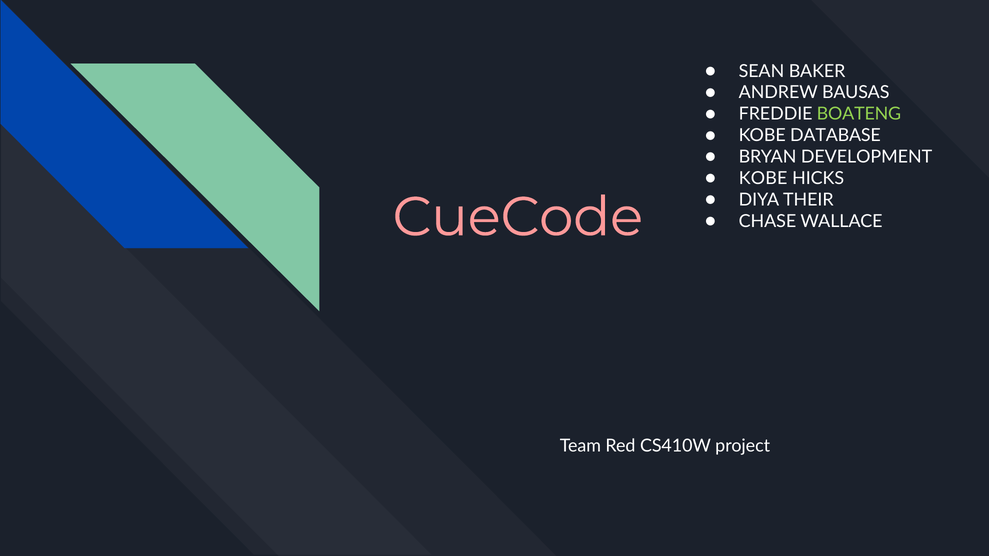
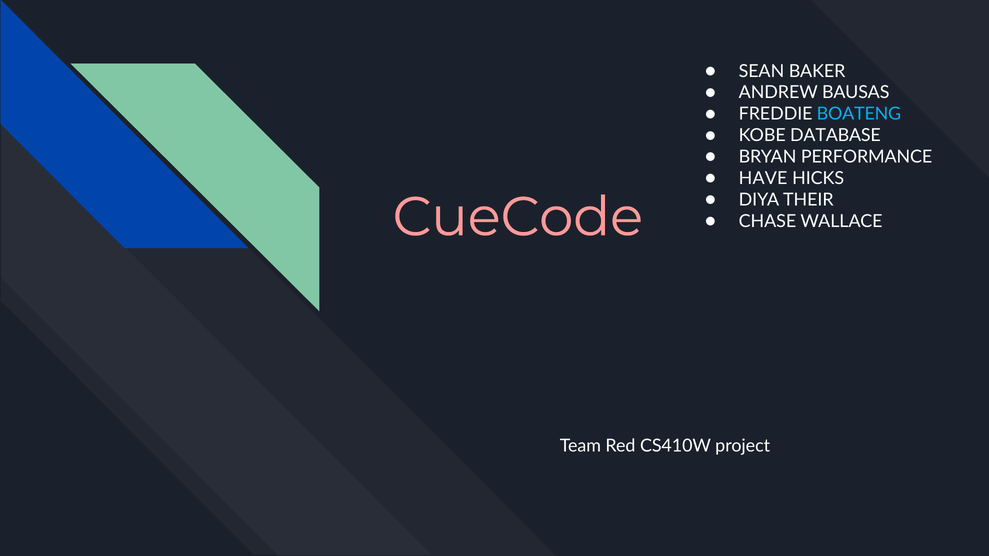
BOATENG colour: light green -> light blue (859, 114)
DEVELOPMENT: DEVELOPMENT -> PERFORMANCE (867, 157)
KOBE: KOBE -> HAVE (763, 178)
